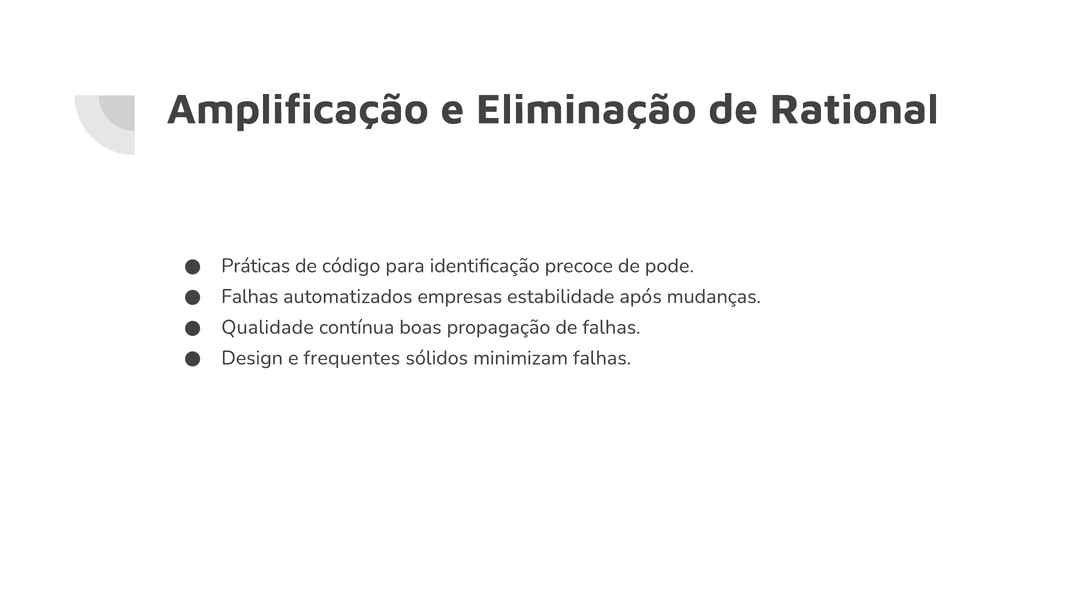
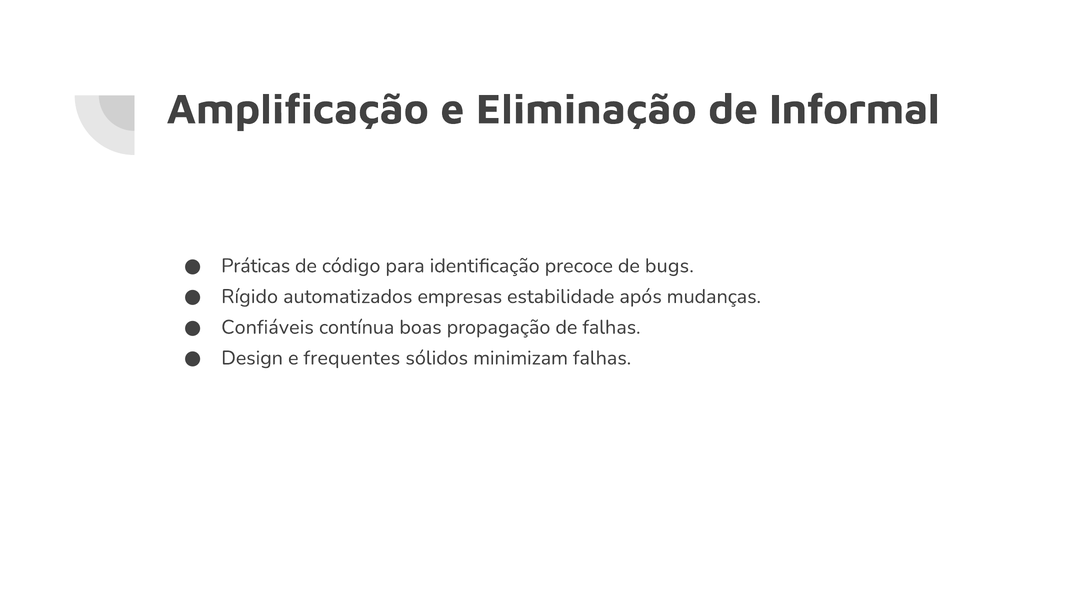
Rational: Rational -> Informal (854, 109)
pode: pode -> bugs (669, 266)
Falhas: Falhas -> Rígido (250, 297)
Qualidade: Qualidade -> Confiáveis (268, 327)
